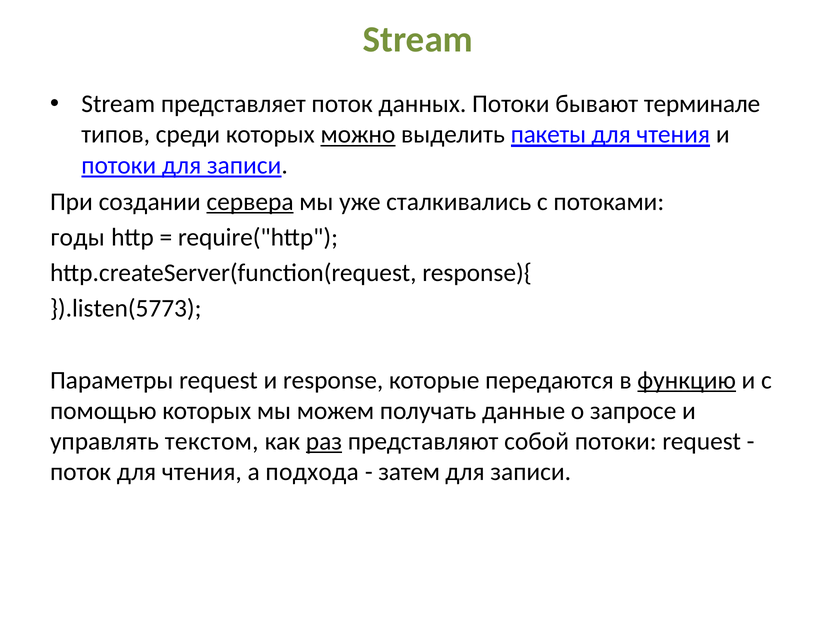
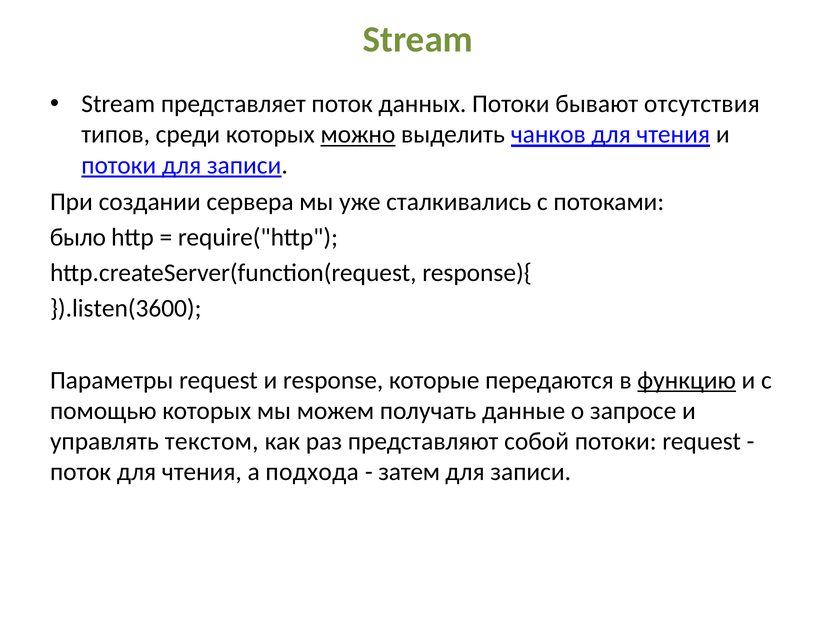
терминале: терминале -> отсутствия (702, 104)
пакеты: пакеты -> чанков (548, 135)
сервера underline: present -> none (250, 202)
годы: годы -> было (78, 237)
}).listen(5773: }).listen(5773 -> }).listen(3600 (126, 309)
раз underline: present -> none (324, 442)
